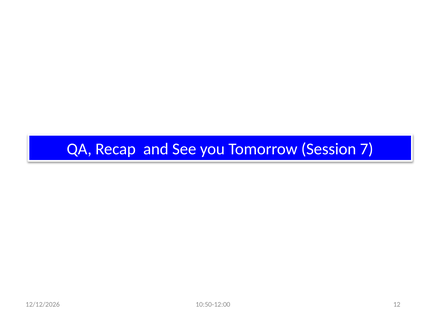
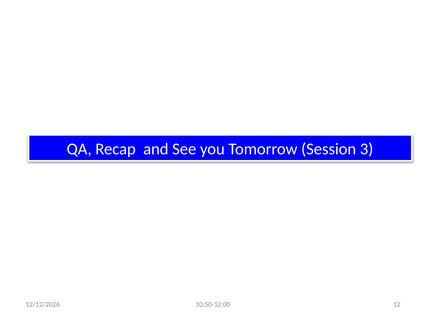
7: 7 -> 3 (367, 149)
